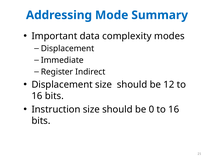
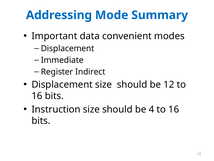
complexity: complexity -> convenient (127, 36)
0: 0 -> 4 (151, 109)
